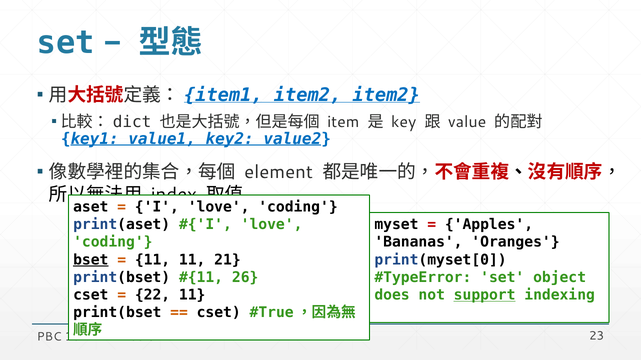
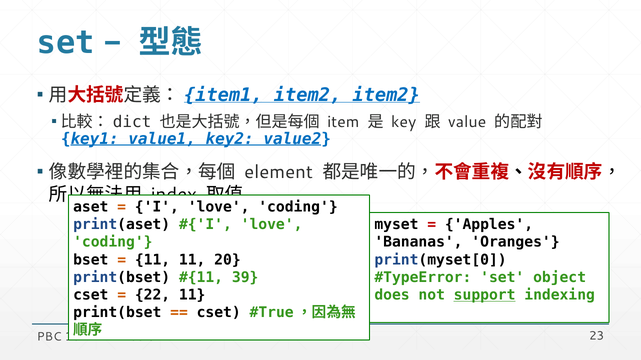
bset underline: present -> none (91, 260)
21: 21 -> 20 (227, 260)
26: 26 -> 39 (245, 278)
